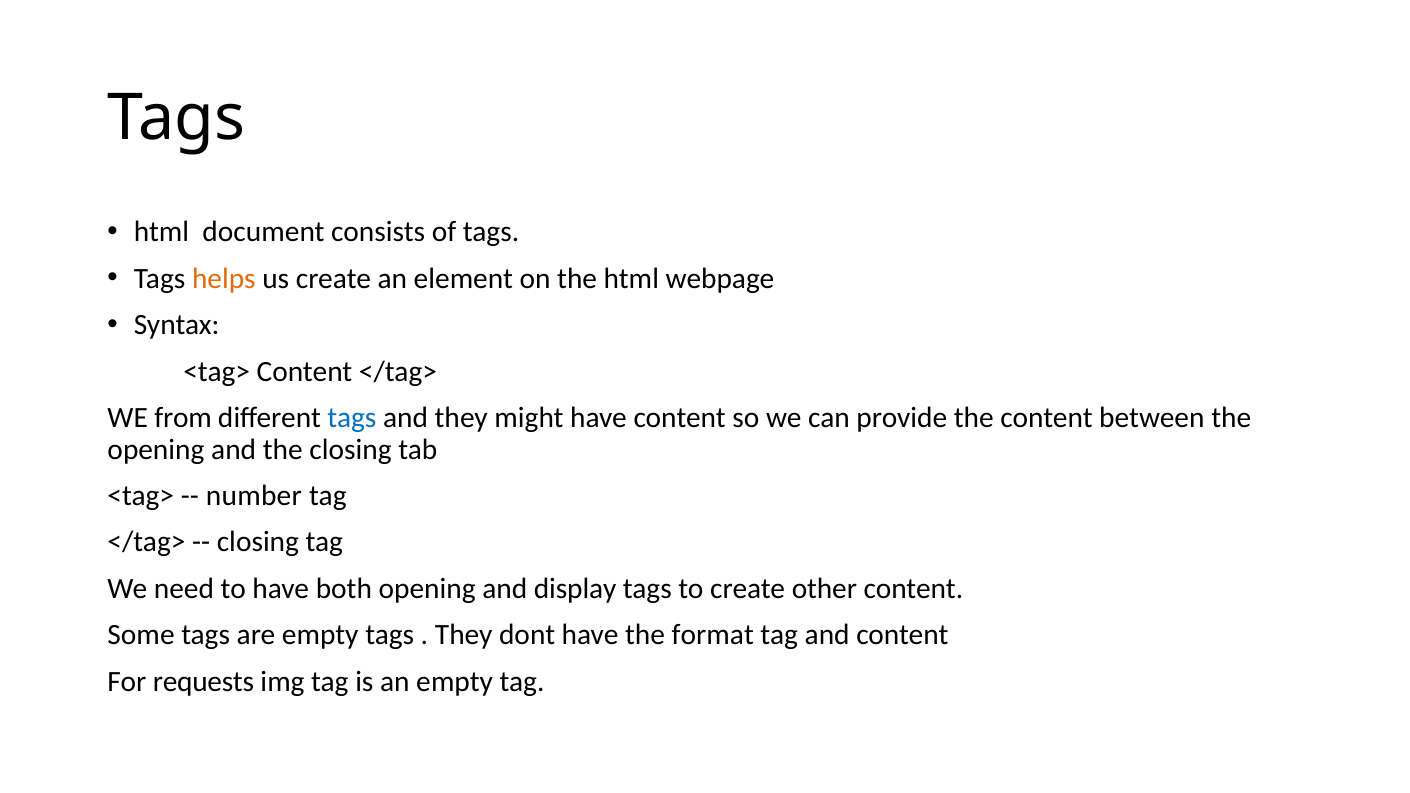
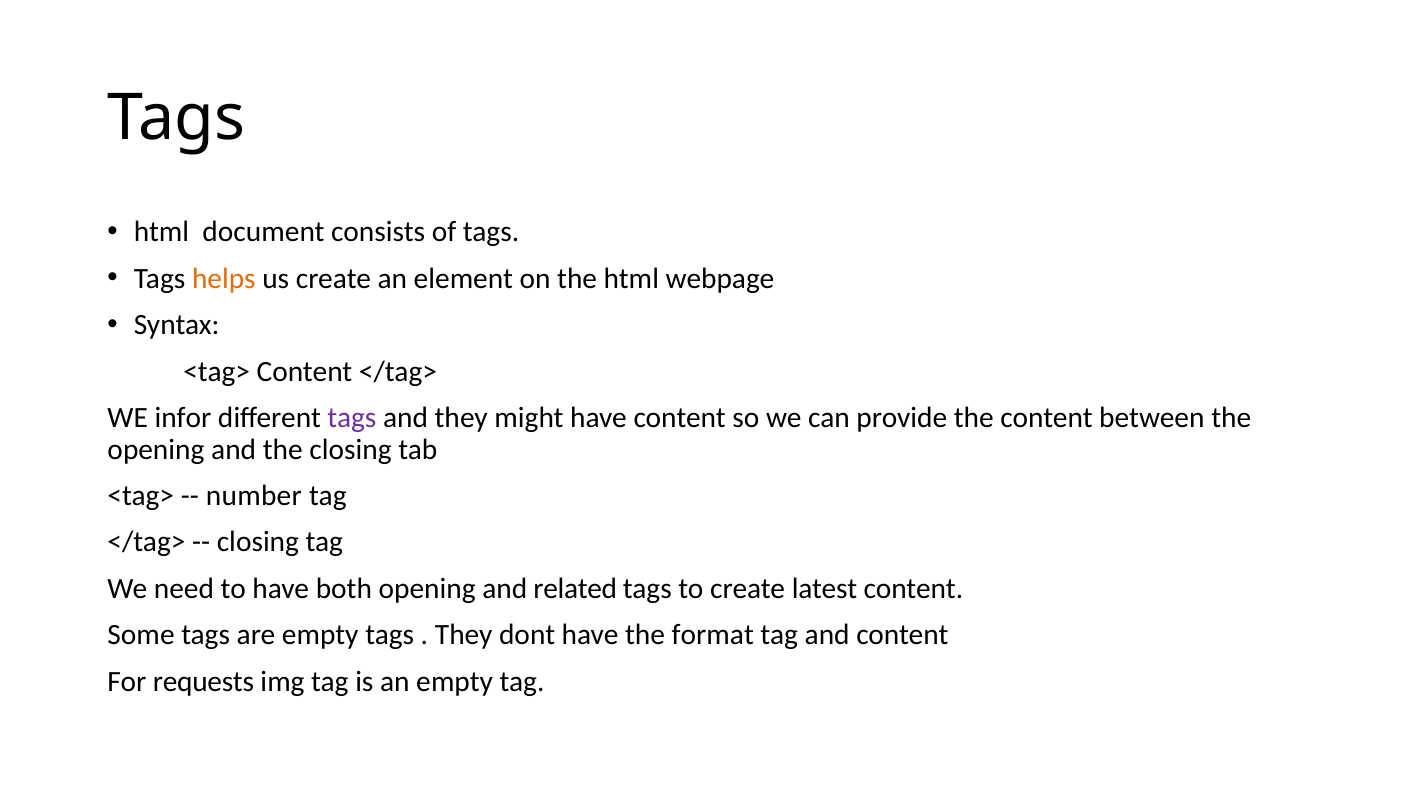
from: from -> infor (183, 418)
tags colour: blue -> purple (352, 418)
display: display -> related (575, 589)
other: other -> latest (824, 589)
